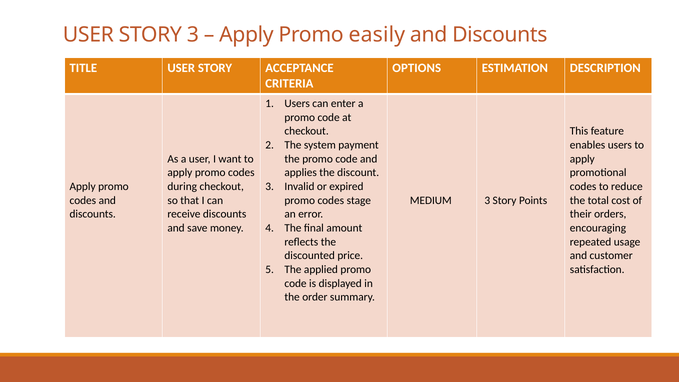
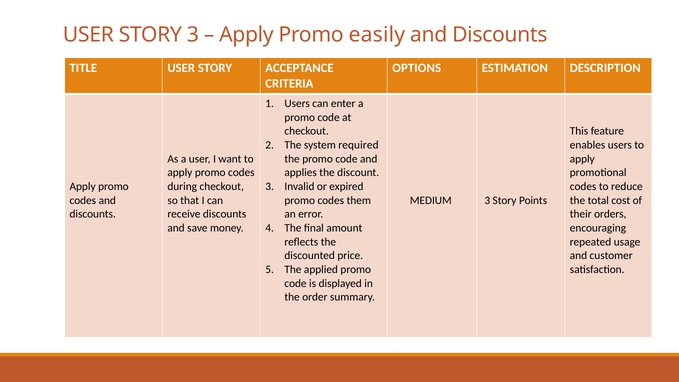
payment: payment -> required (358, 145)
stage: stage -> them (359, 200)
